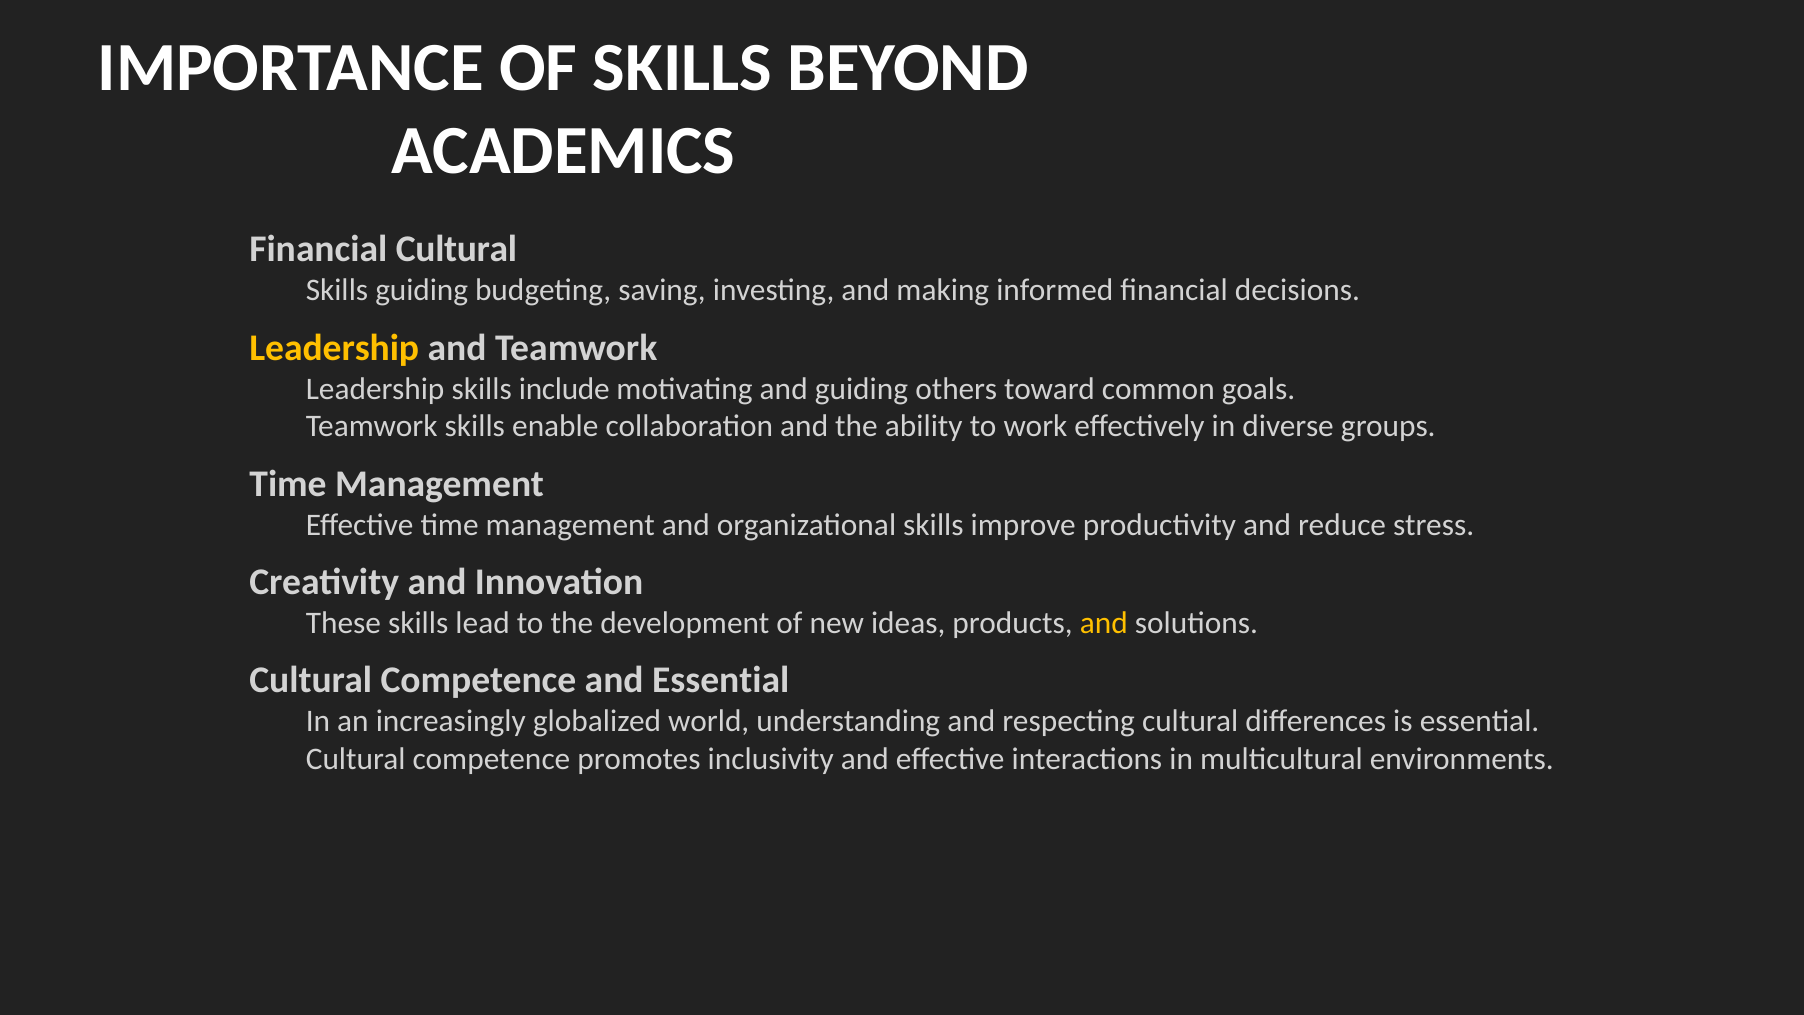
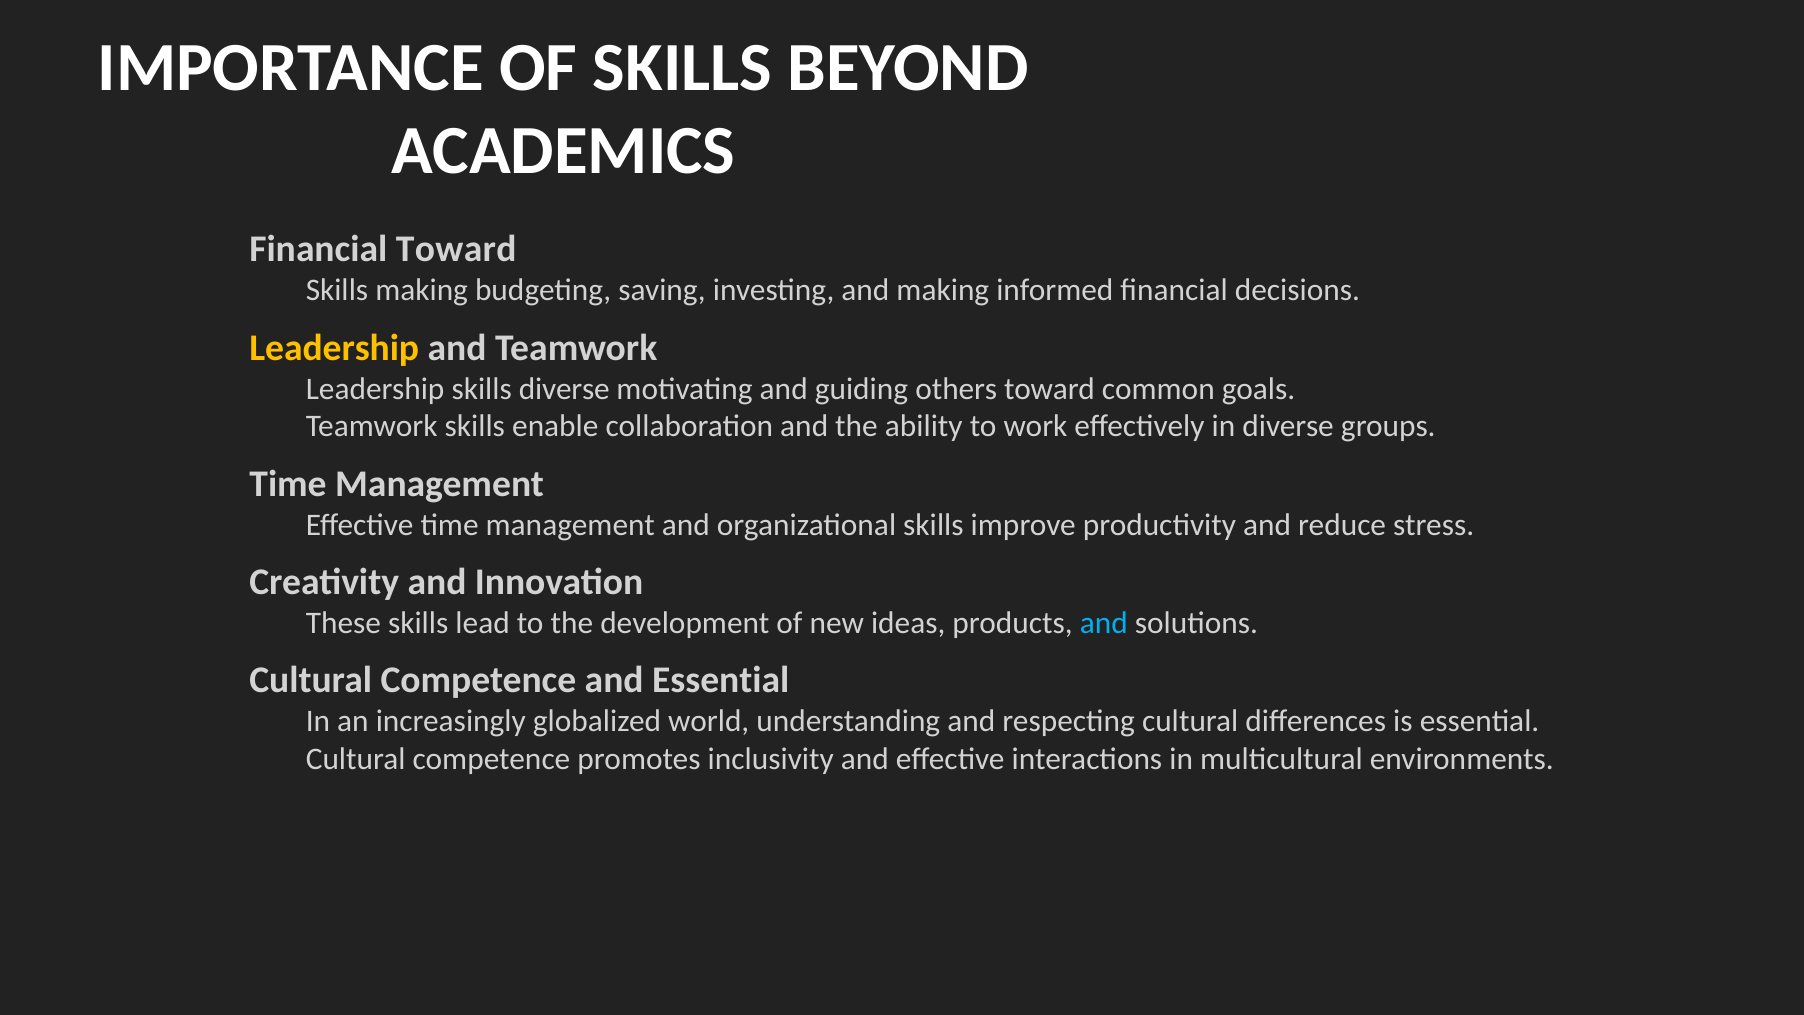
Financial Cultural: Cultural -> Toward (456, 249)
Skills guiding: guiding -> making (422, 290)
skills include: include -> diverse (564, 389)
and colour: yellow -> light blue (1104, 623)
